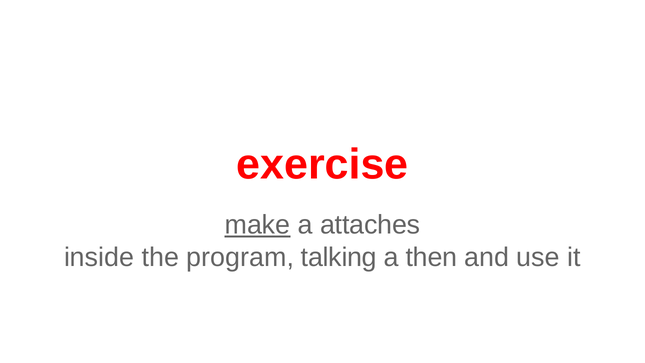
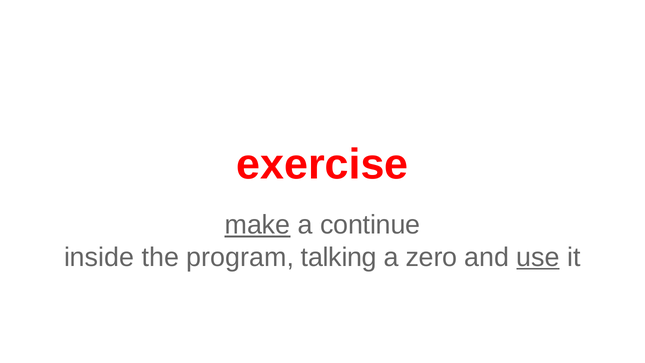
attaches: attaches -> continue (370, 225)
then: then -> zero (431, 257)
use underline: none -> present (538, 257)
